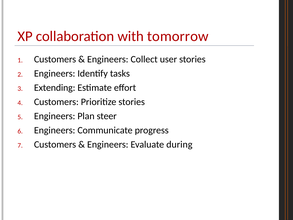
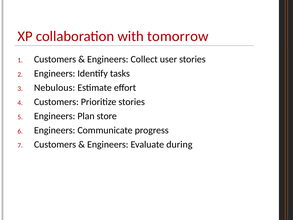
Extending: Extending -> Nebulous (55, 88)
steer: steer -> store (107, 116)
